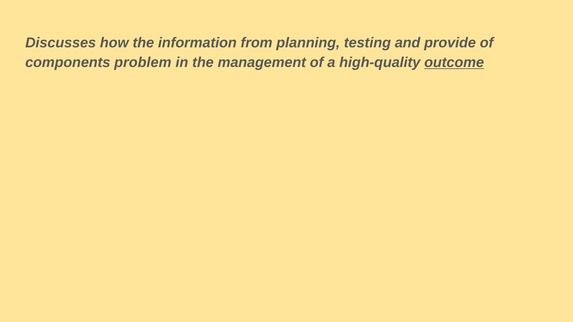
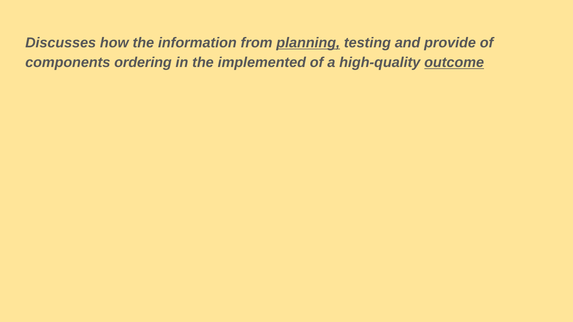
planning underline: none -> present (308, 43)
problem: problem -> ordering (143, 63)
management: management -> implemented (262, 63)
